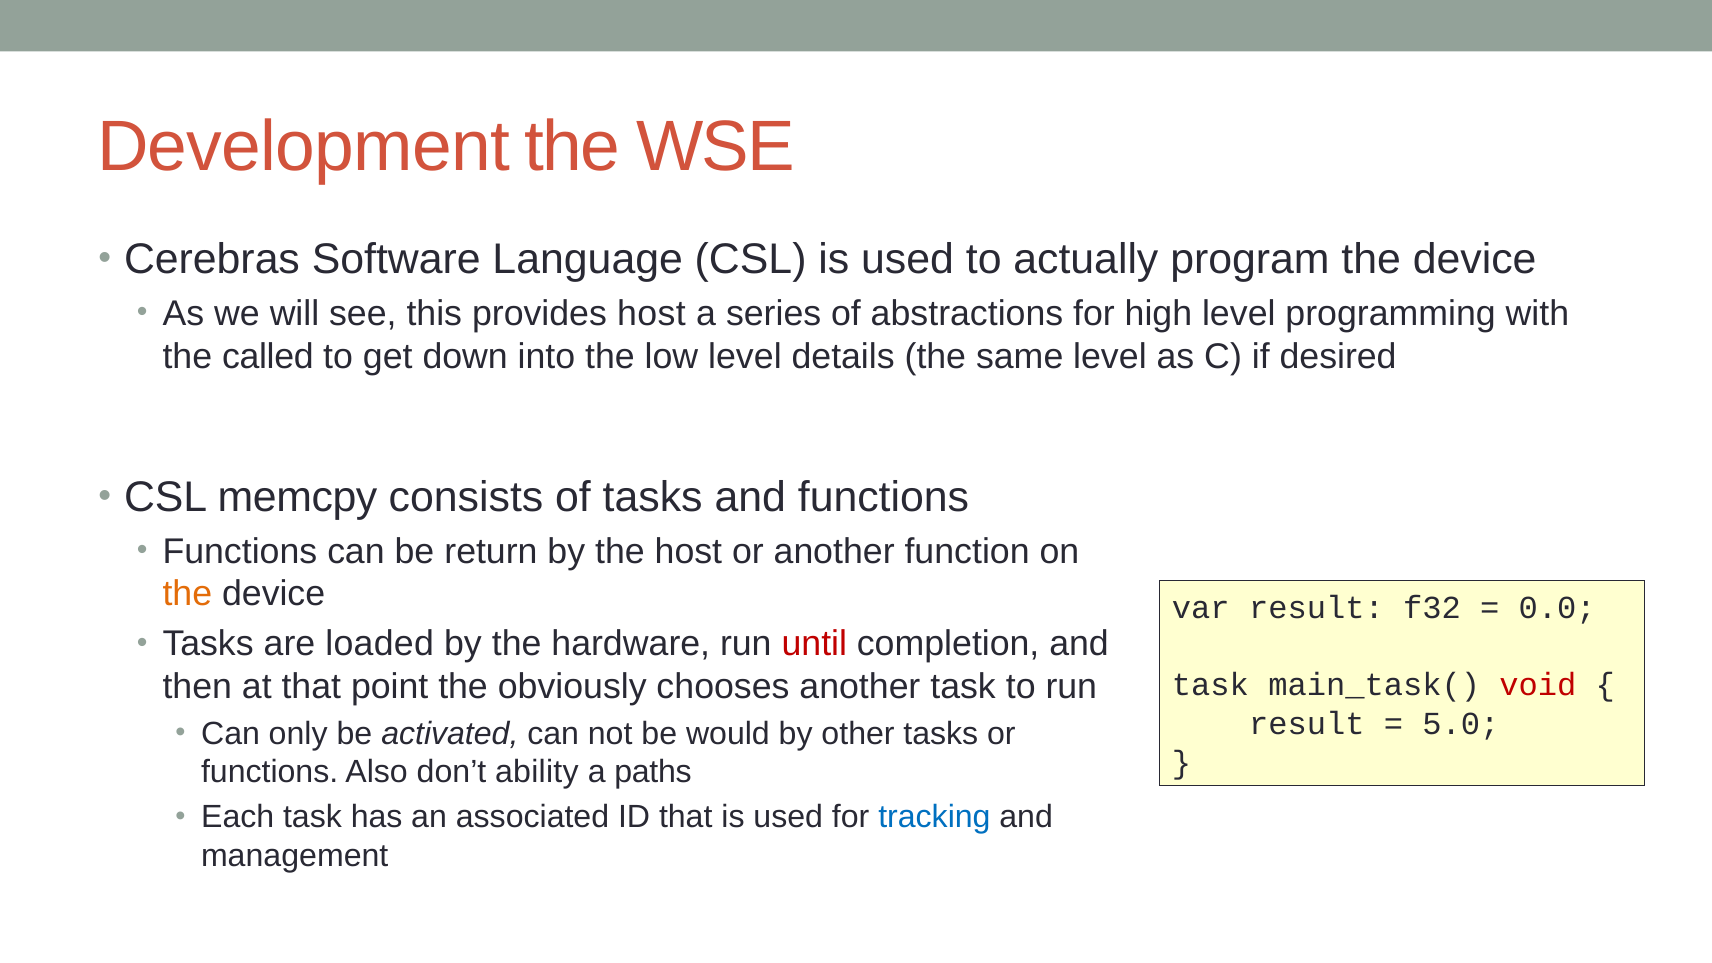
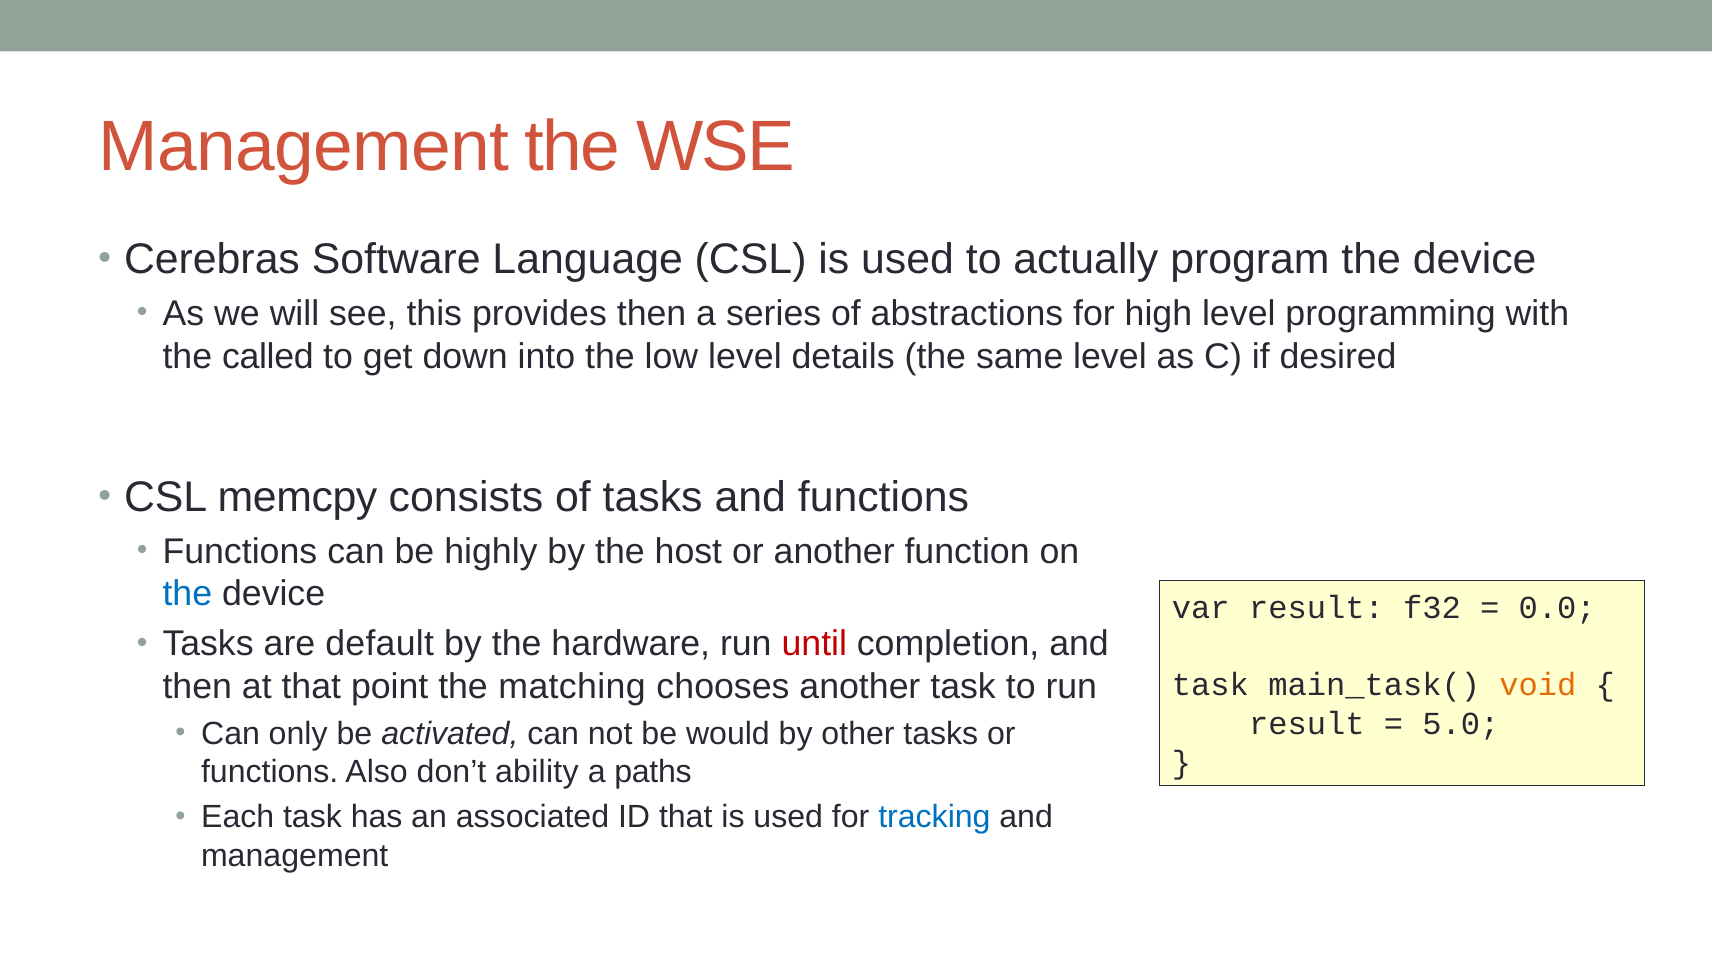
Development: Development -> Management (304, 146)
provides host: host -> then (652, 314)
return: return -> highly (491, 551)
the colour: orange -> blue (187, 594)
loaded: loaded -> default (380, 644)
obviously: obviously -> matching (572, 687)
void colour: red -> orange (1538, 685)
